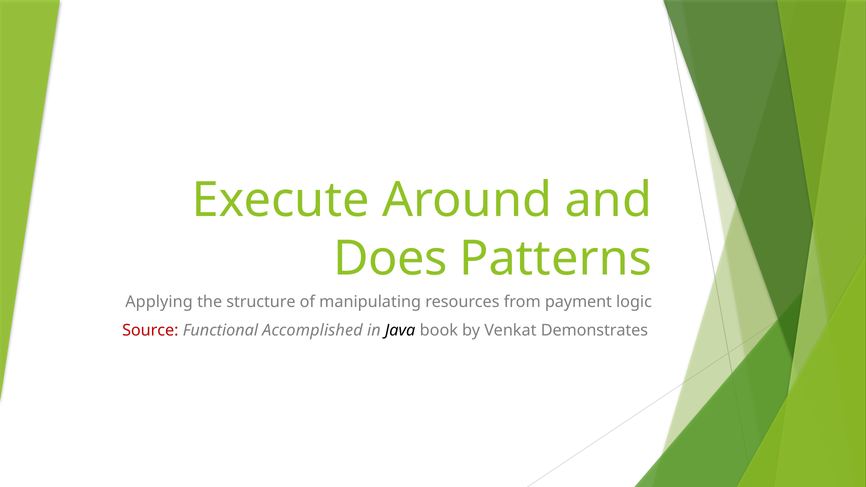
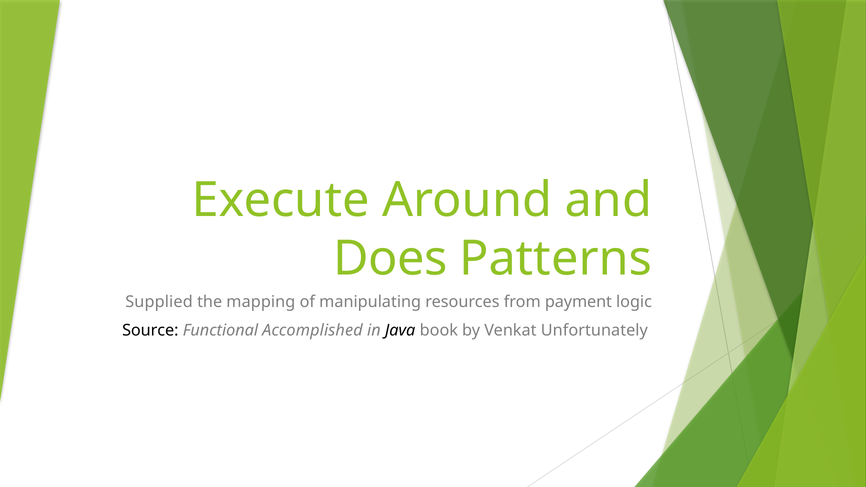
Applying: Applying -> Supplied (159, 302)
structure: structure -> mapping (261, 302)
Source colour: red -> black (150, 330)
Demonstrates: Demonstrates -> Unfortunately (594, 330)
